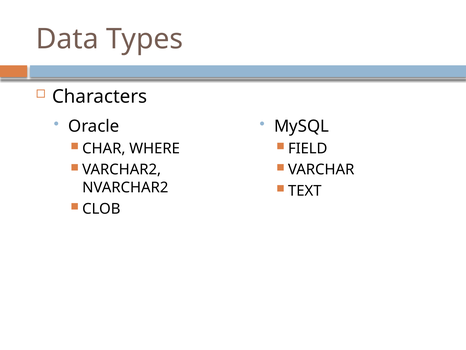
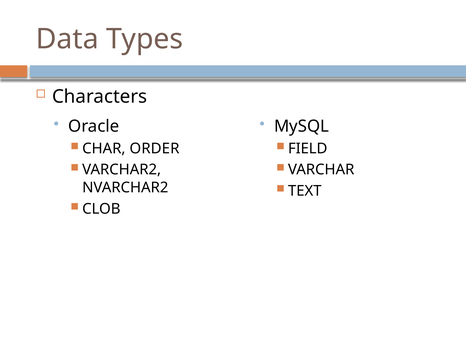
WHERE: WHERE -> ORDER (154, 148)
